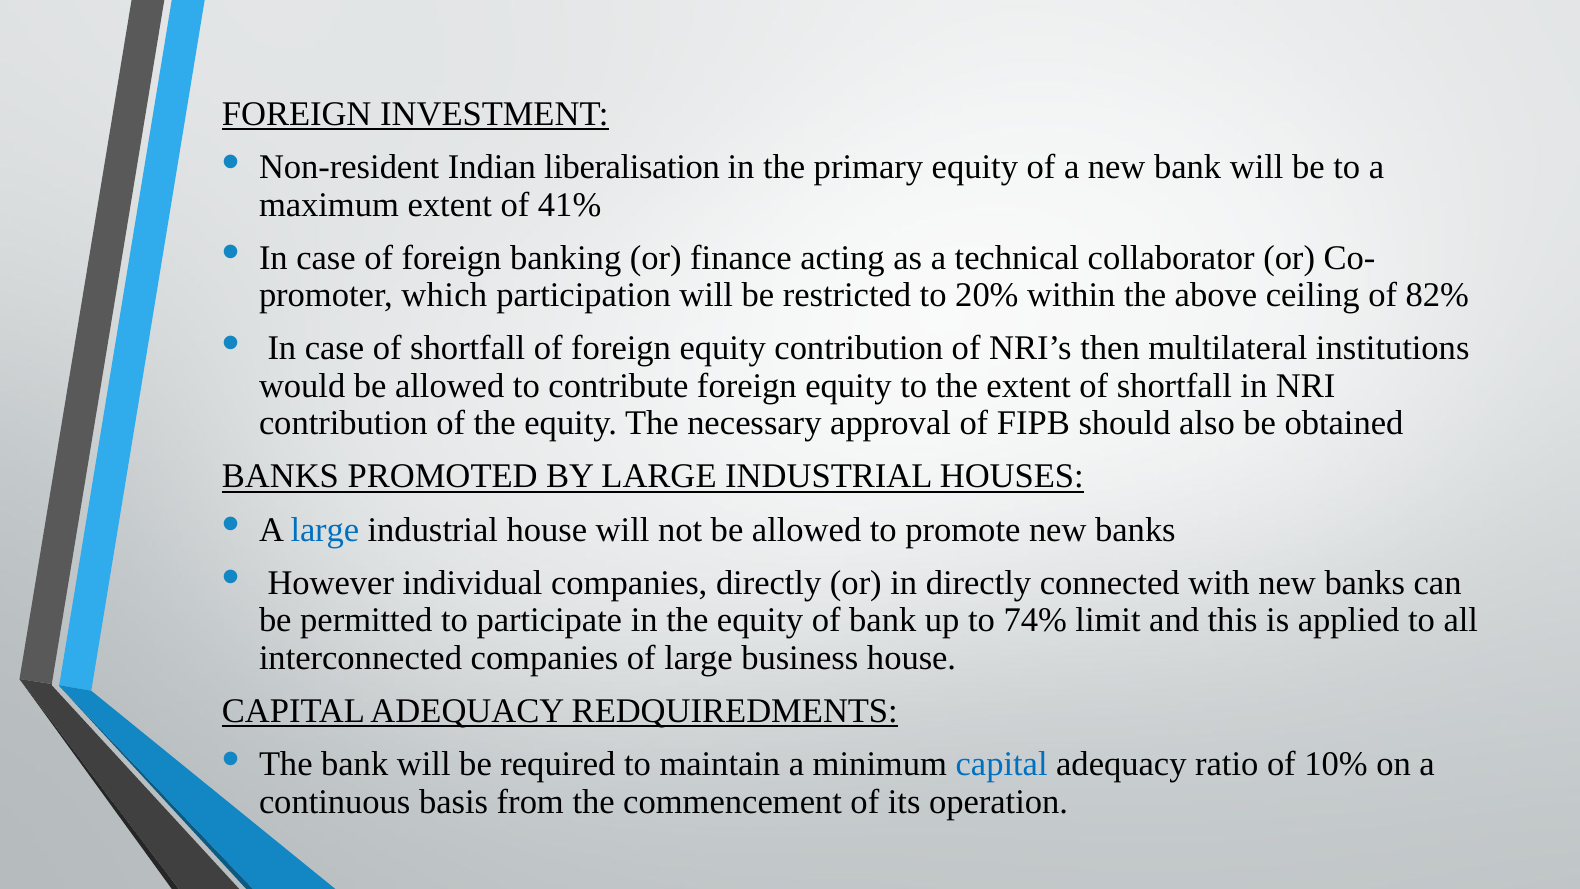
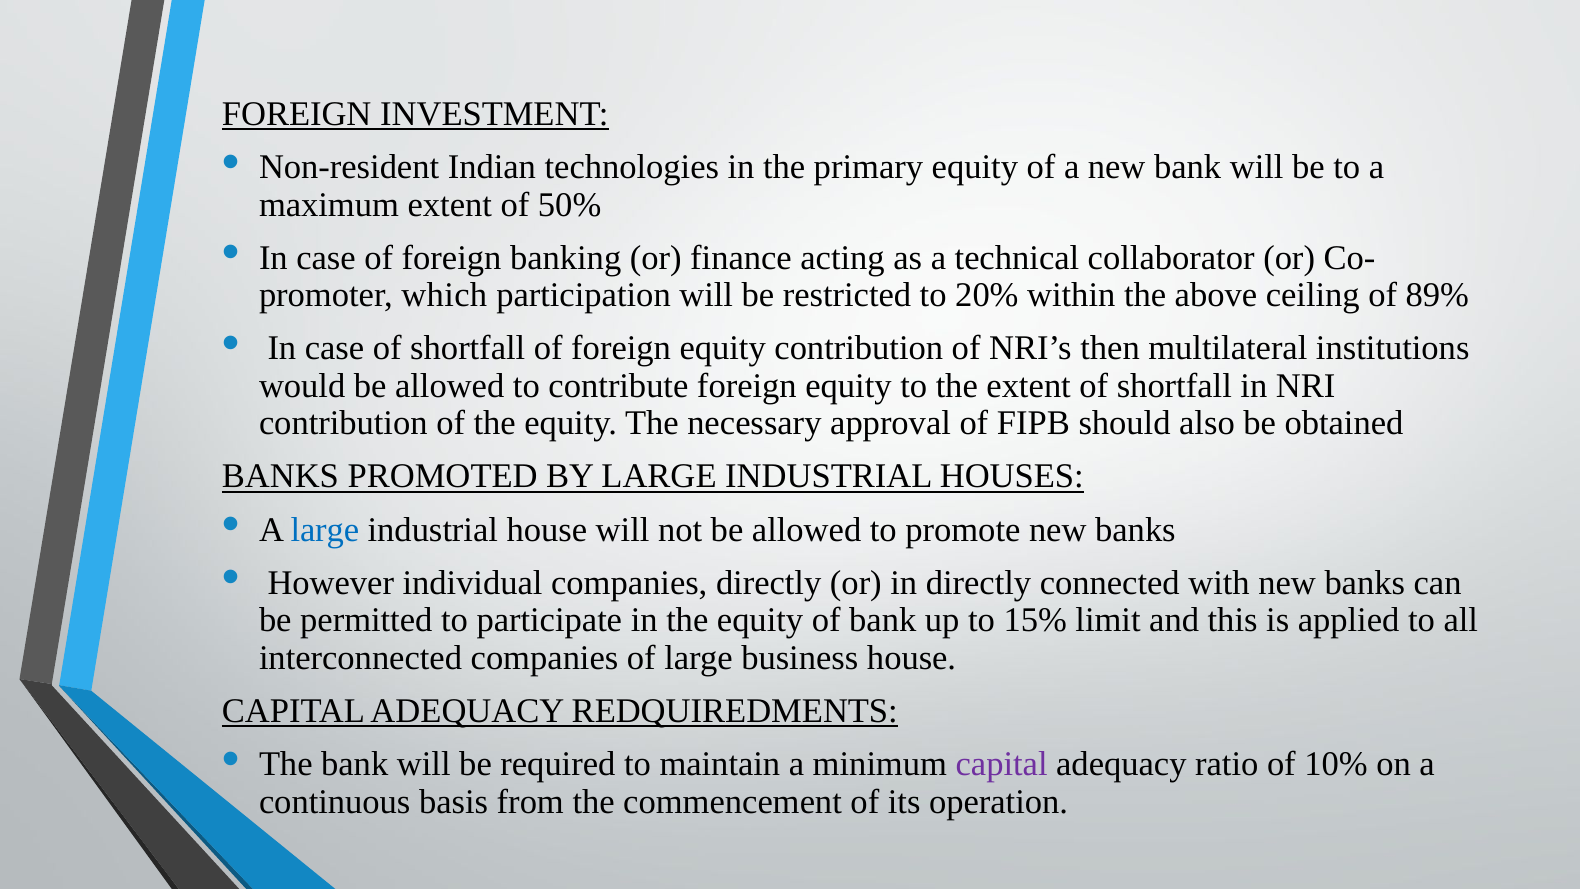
liberalisation: liberalisation -> technologies (632, 167)
41%: 41% -> 50% (570, 205)
82%: 82% -> 89% (1437, 295)
74%: 74% -> 15% (1035, 620)
capital colour: blue -> purple (1002, 764)
